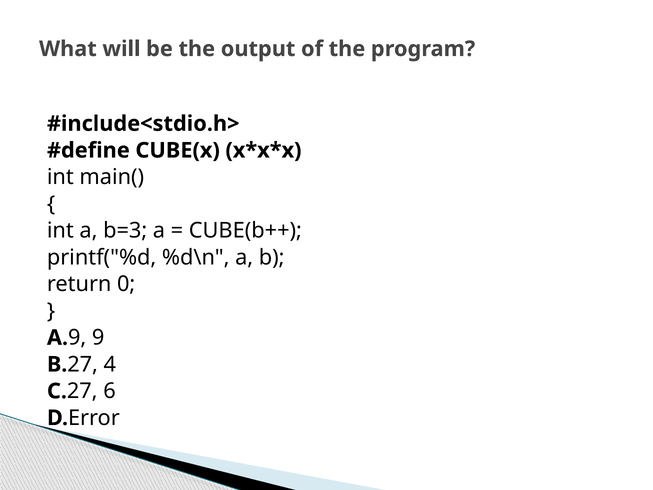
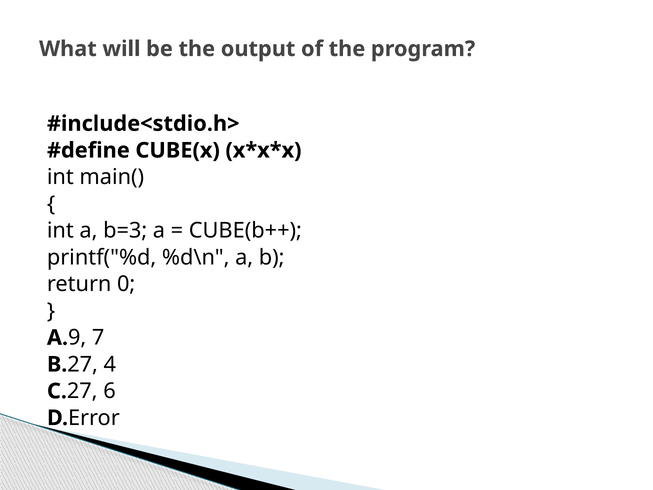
9: 9 -> 7 (98, 337)
